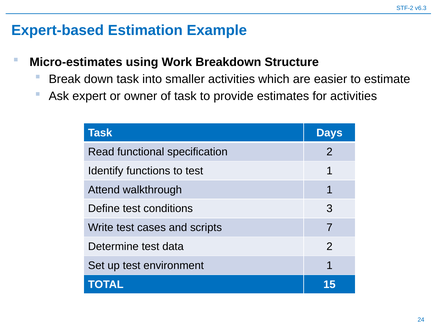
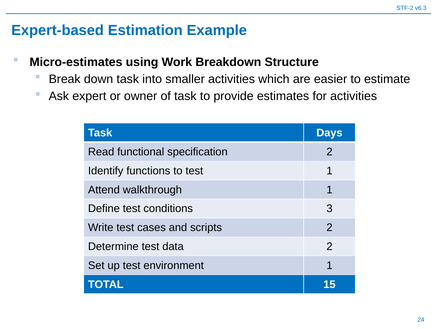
scripts 7: 7 -> 2 (329, 228)
